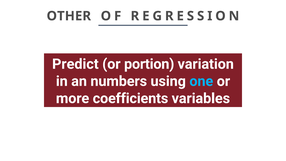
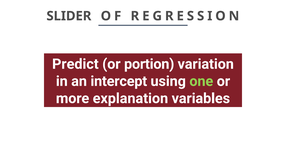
OTHER: OTHER -> SLIDER (69, 16)
numbers: numbers -> intercept (119, 81)
one colour: light blue -> light green (201, 81)
coefficients: coefficients -> explanation (130, 98)
